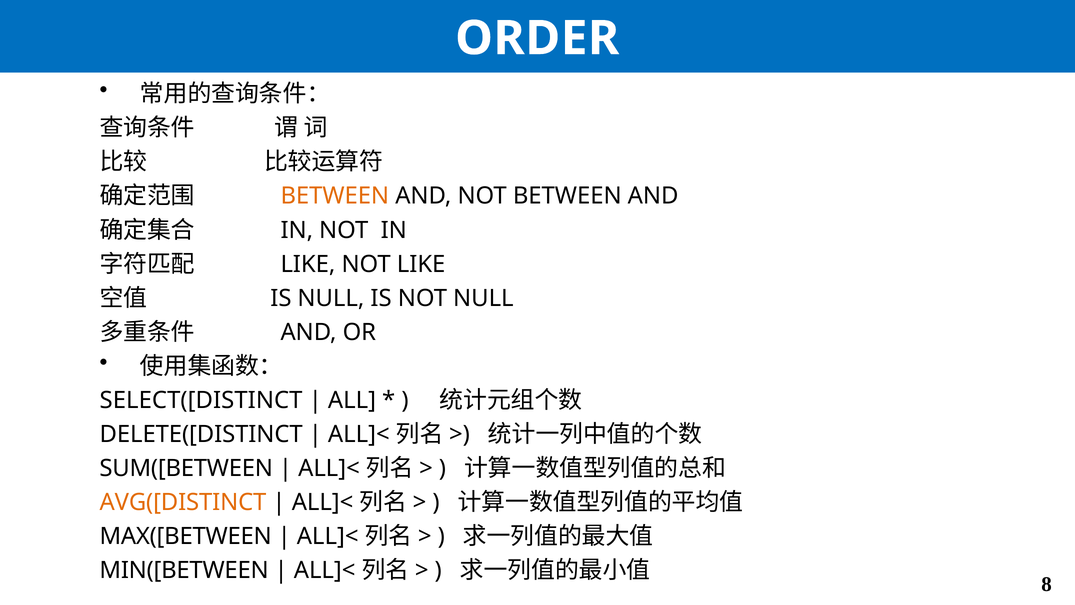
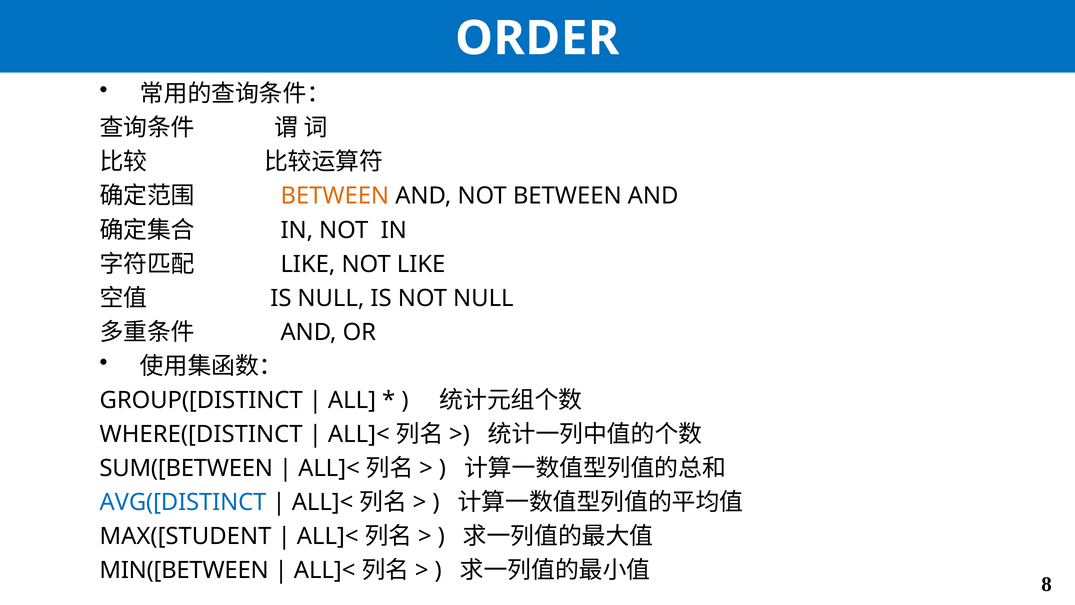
SELECT([DISTINCT: SELECT([DISTINCT -> GROUP([DISTINCT (201, 400)
DELETE([DISTINCT: DELETE([DISTINCT -> WHERE([DISTINCT (201, 434)
AVG([DISTINCT colour: orange -> blue (183, 502)
MAX([BETWEEN: MAX([BETWEEN -> MAX([STUDENT (186, 536)
